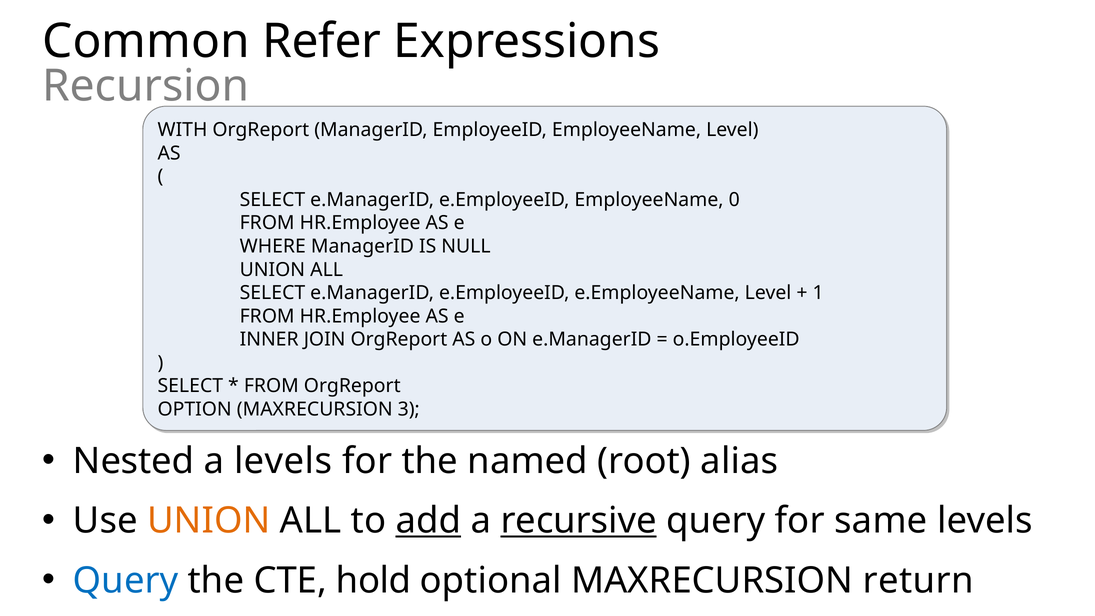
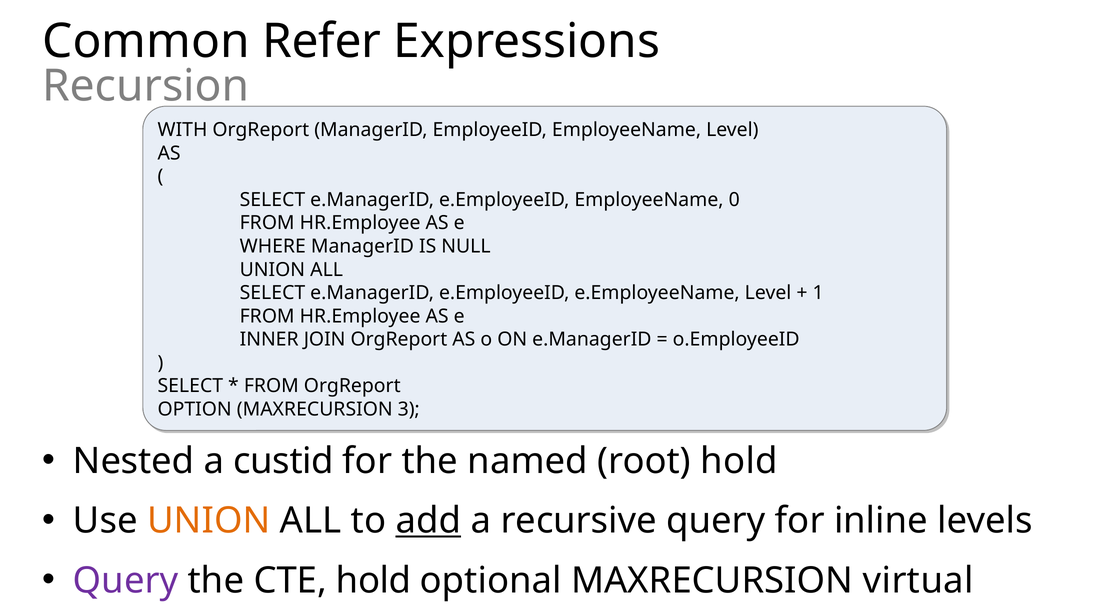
a levels: levels -> custid (283, 461)
root alias: alias -> hold (739, 461)
recursive underline: present -> none (579, 521)
same: same -> inline (881, 521)
Query colour: blue -> purple (126, 581)
return: return -> virtual (918, 581)
